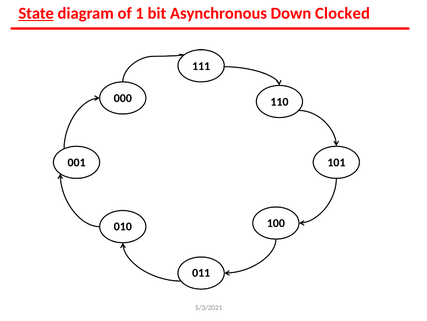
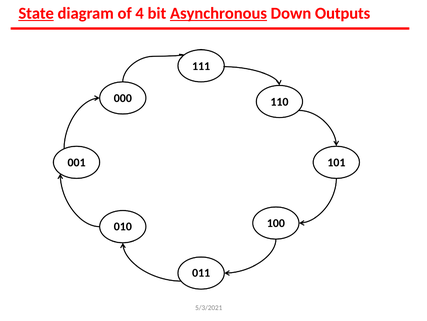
1: 1 -> 4 (140, 13)
Asynchronous underline: none -> present (219, 13)
Clocked: Clocked -> Outputs (343, 13)
